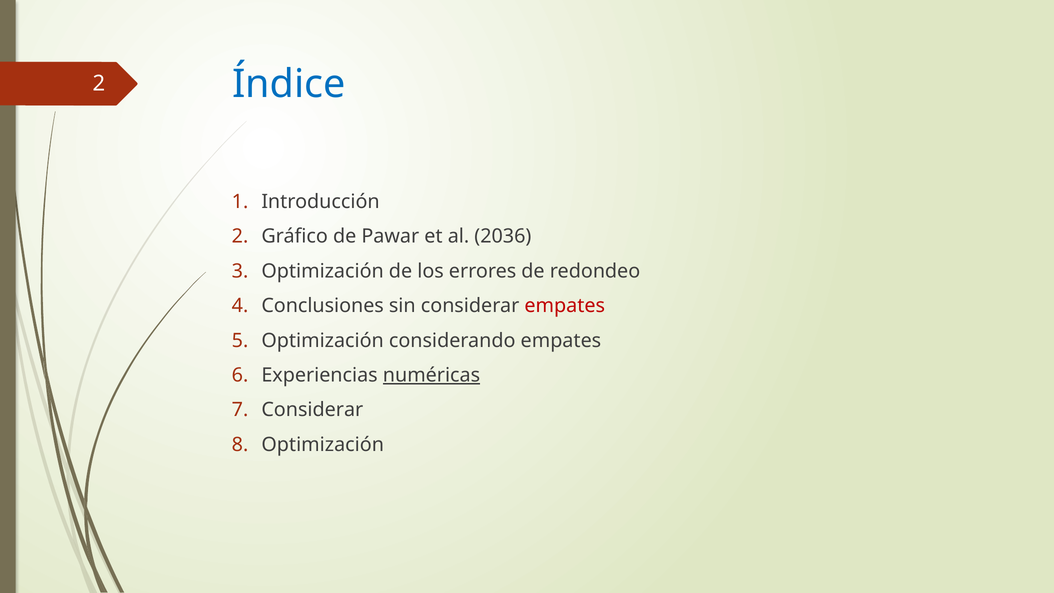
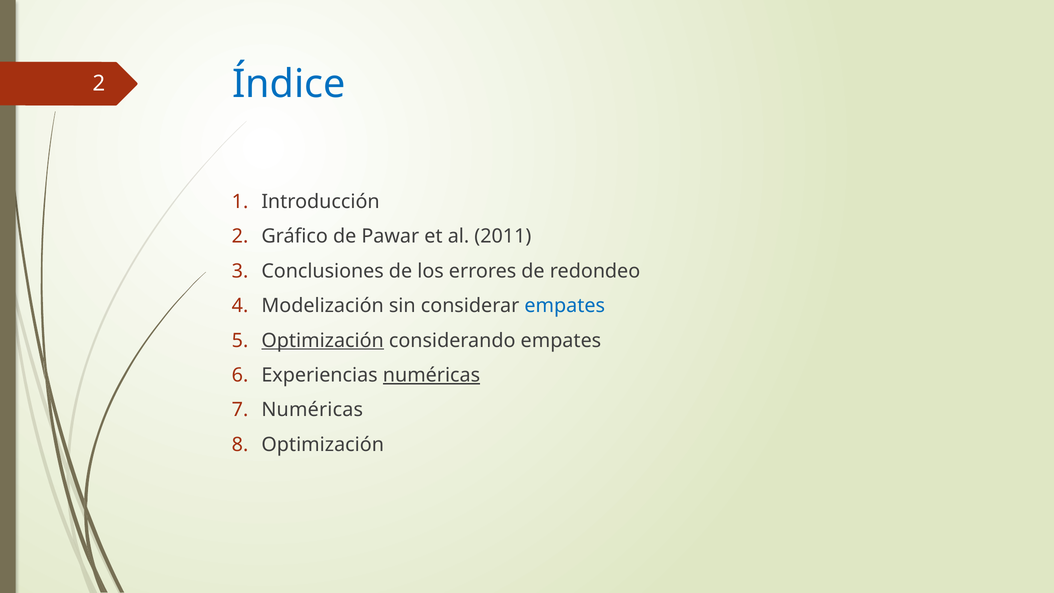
2036: 2036 -> 2011 (503, 236)
Optimización: Optimización -> Conclusiones (323, 271)
Conclusiones: Conclusiones -> Modelización (323, 306)
empates colour: red -> blue (565, 306)
Optimización underline: none -> present (323, 340)
Considerar: Considerar -> Numéricas (312, 410)
